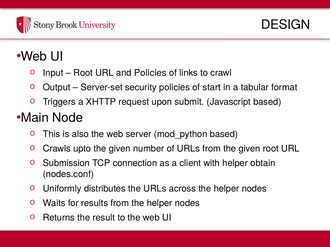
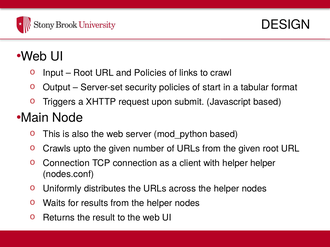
Submission: Submission -> Connection (66, 164)
helper obtain: obtain -> helper (263, 164)
